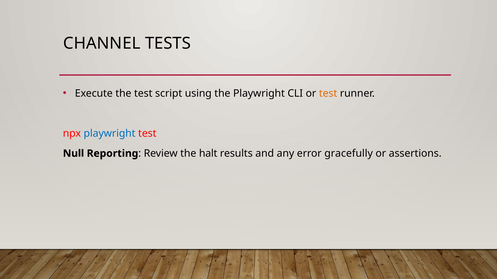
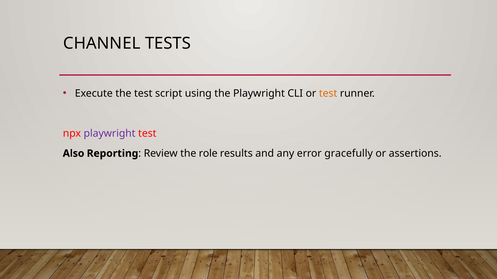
playwright colour: blue -> purple (110, 134)
Null: Null -> Also (74, 154)
halt: halt -> role (208, 154)
